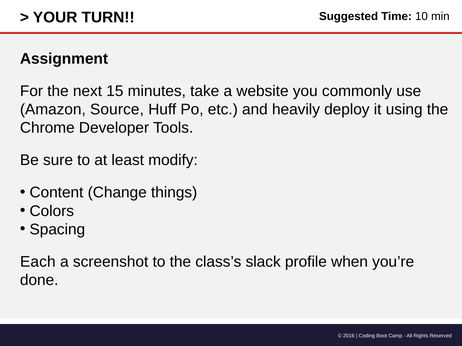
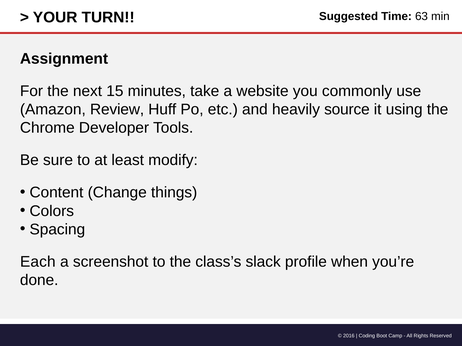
10: 10 -> 63 (422, 16)
Source: Source -> Review (117, 110)
deploy: deploy -> source (347, 110)
